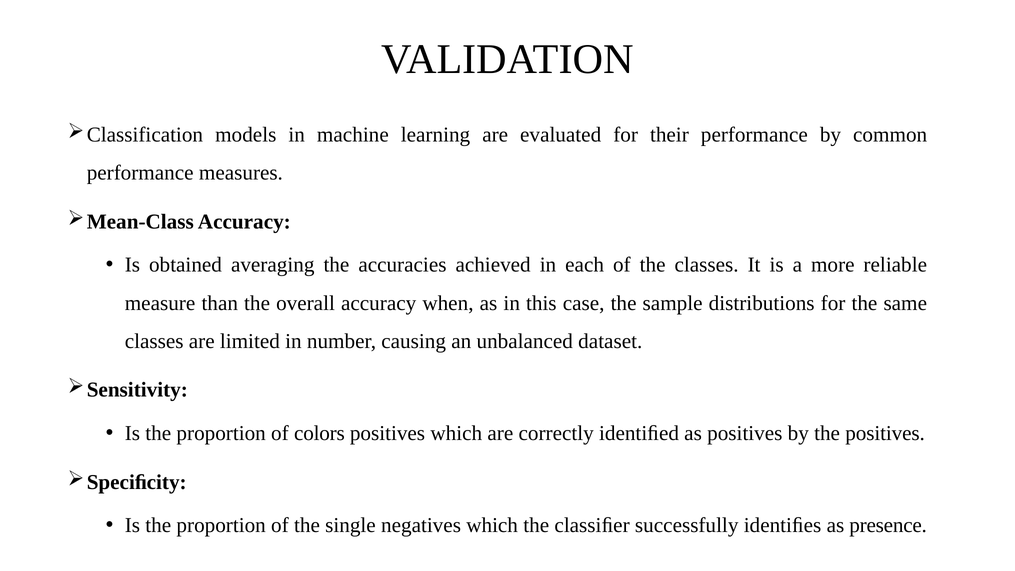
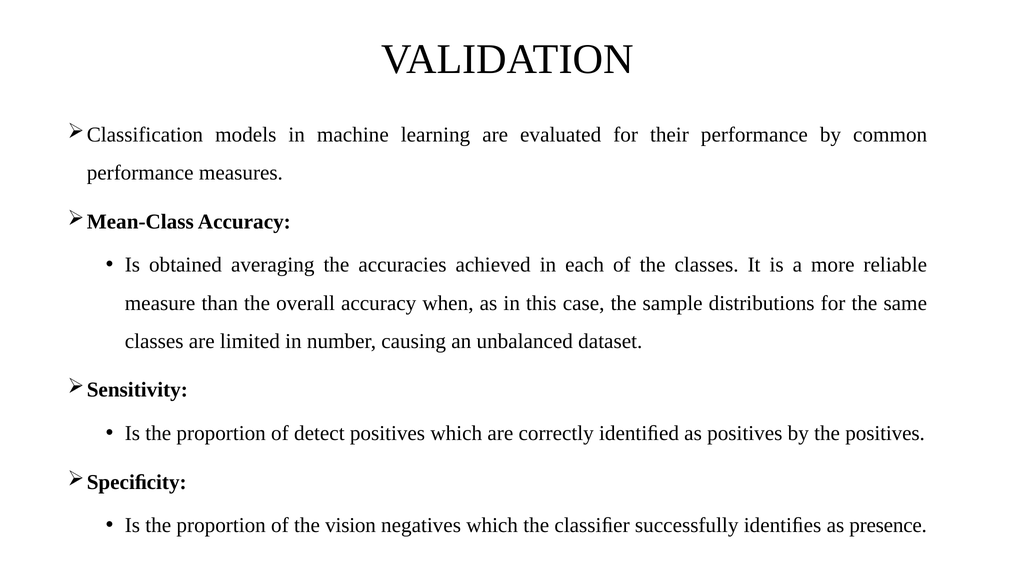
colors: colors -> detect (319, 433)
single: single -> vision (351, 525)
